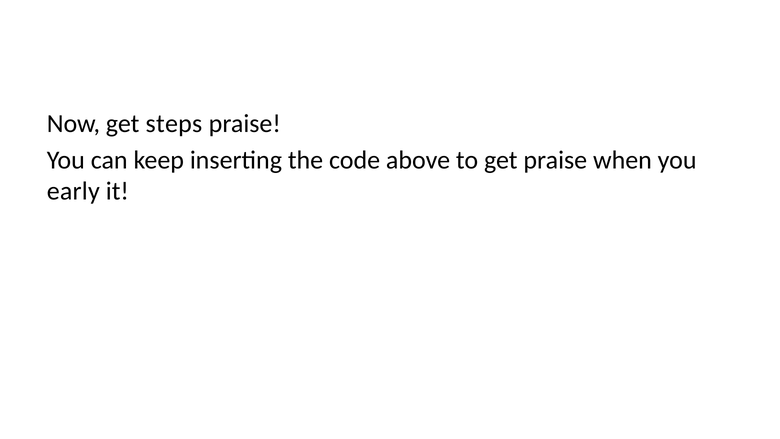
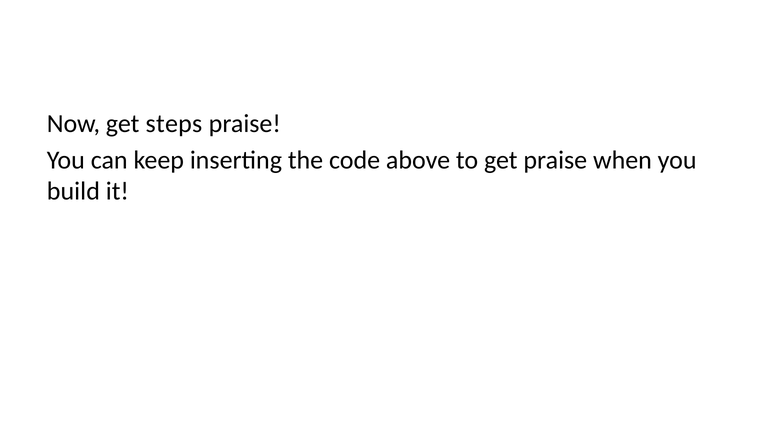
early: early -> build (73, 191)
